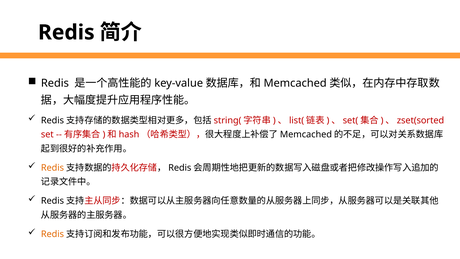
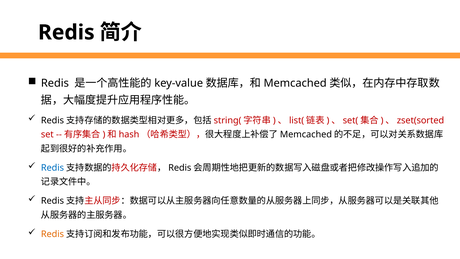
Redis colour: orange -> blue (53, 168)
